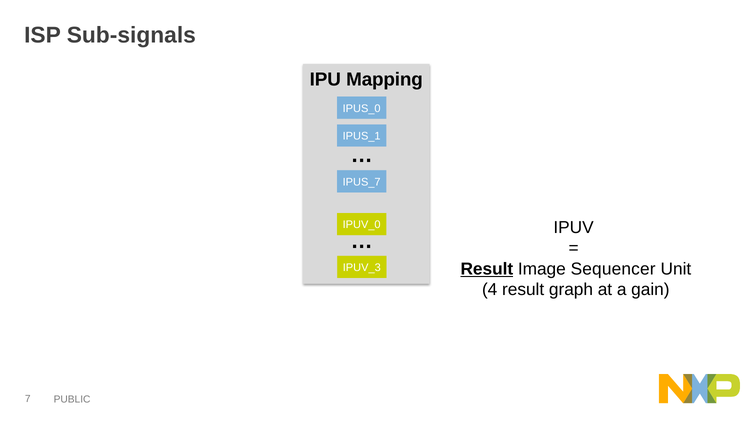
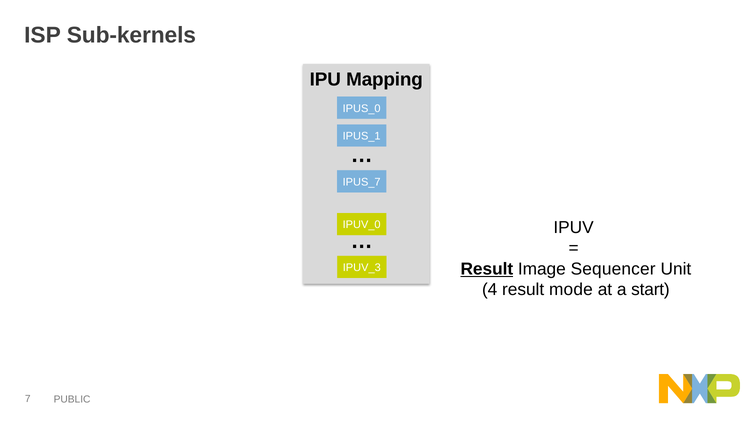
Sub-signals: Sub-signals -> Sub-kernels (131, 35)
graph: graph -> mode (571, 290)
gain: gain -> start (650, 290)
